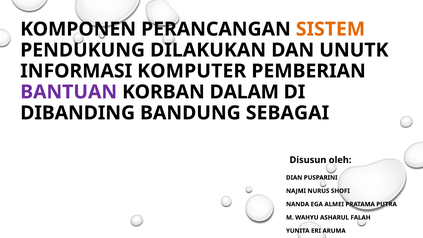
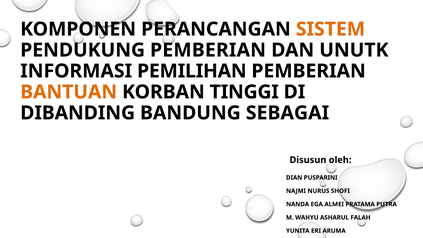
PENDUKUNG DILAKUKAN: DILAKUKAN -> PEMBERIAN (208, 50)
KOMPUTER: KOMPUTER -> PEMILIHAN (192, 71)
BANTUAN colour: purple -> orange (69, 92)
DALAM: DALAM -> TINGGI (244, 92)
